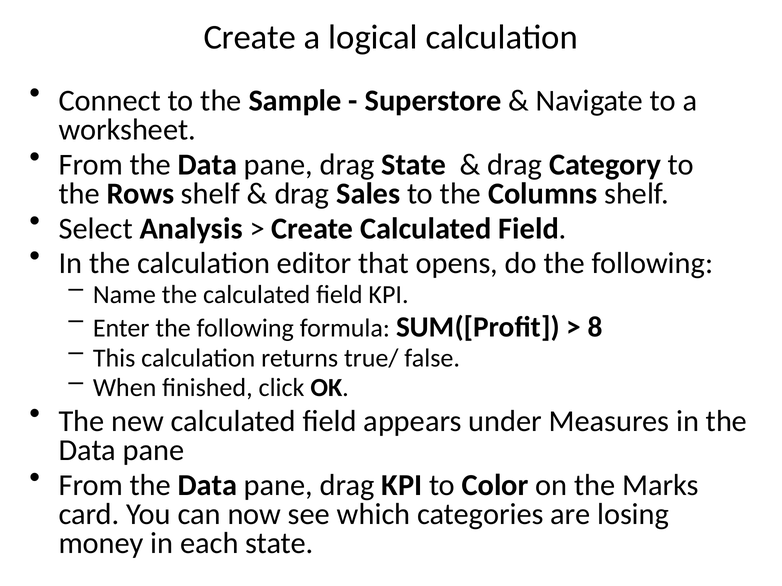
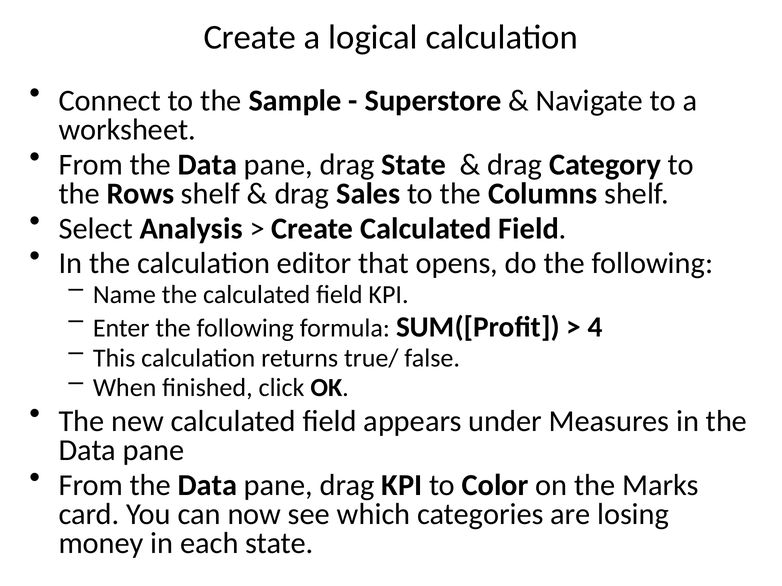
8: 8 -> 4 (595, 327)
